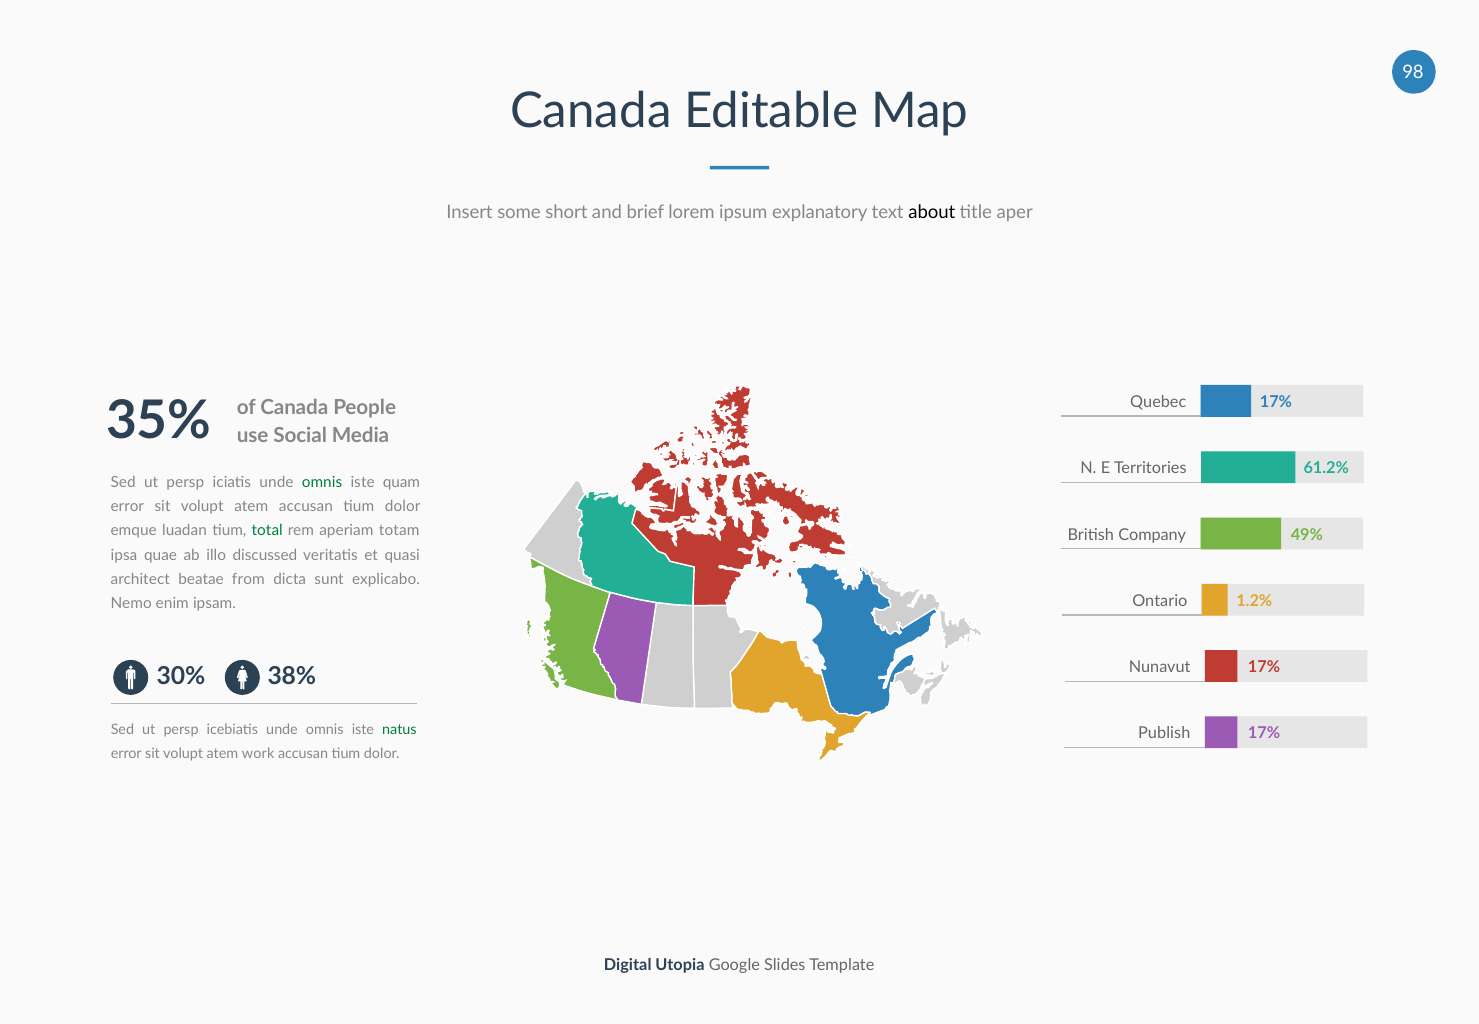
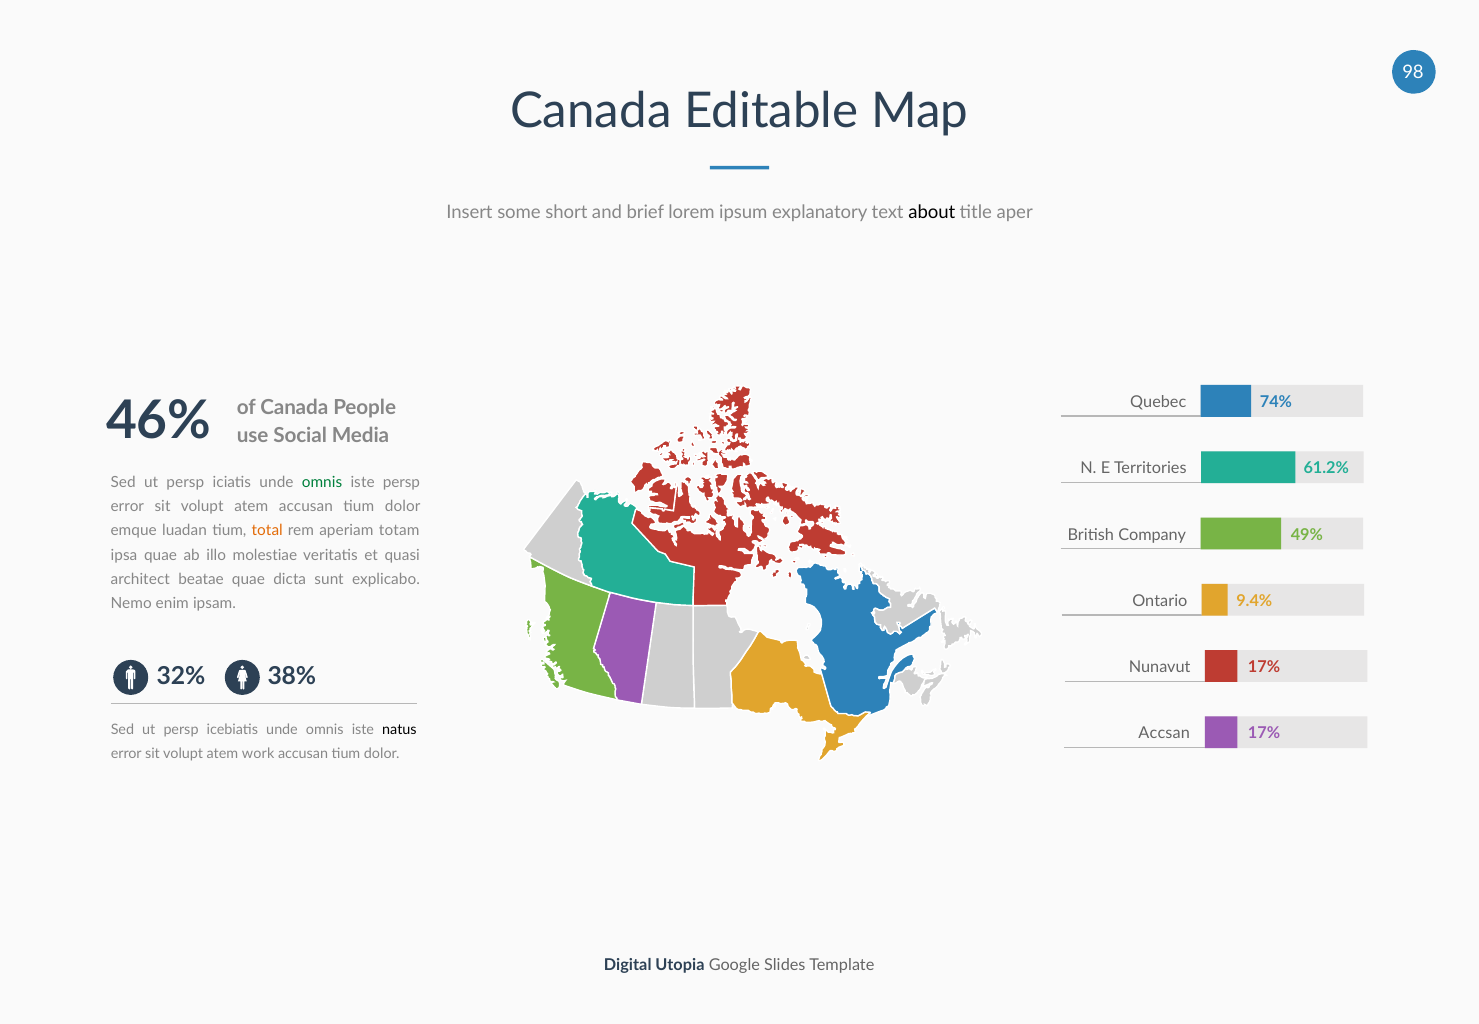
Quebec 17%: 17% -> 74% (1276, 402)
35%: 35% -> 46% (159, 421)
iste quam: quam -> persp (401, 482)
total colour: green -> orange (267, 531)
discussed: discussed -> molestiae (265, 555)
beatae from: from -> quae (248, 579)
1.2%: 1.2% -> 9.4% (1254, 601)
30%: 30% -> 32% (181, 677)
natus colour: green -> black (399, 730)
Publish: Publish -> Accsan (1164, 733)
